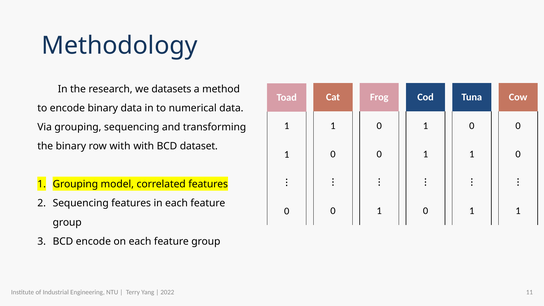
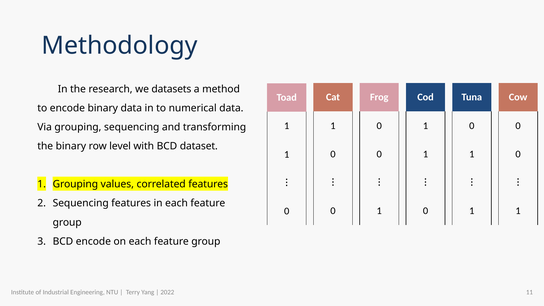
row with: with -> level (120, 146)
model: model -> values (117, 184)
